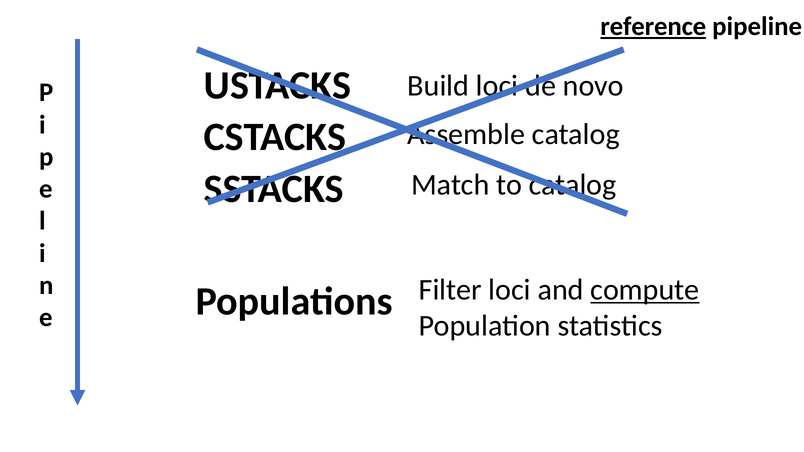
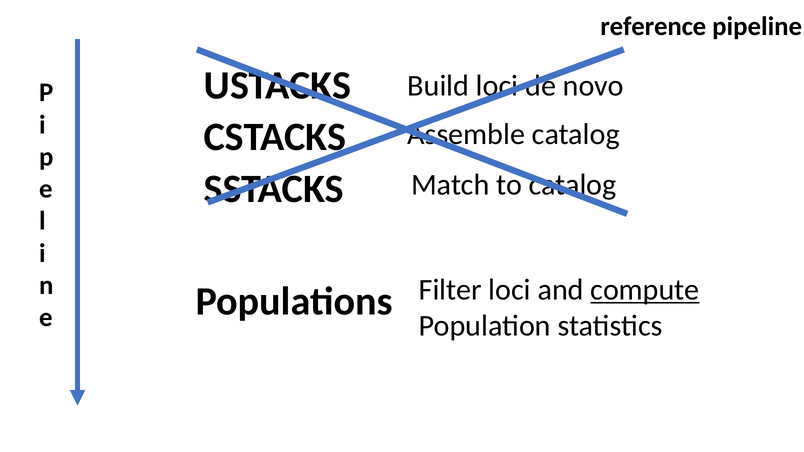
reference underline: present -> none (653, 27)
